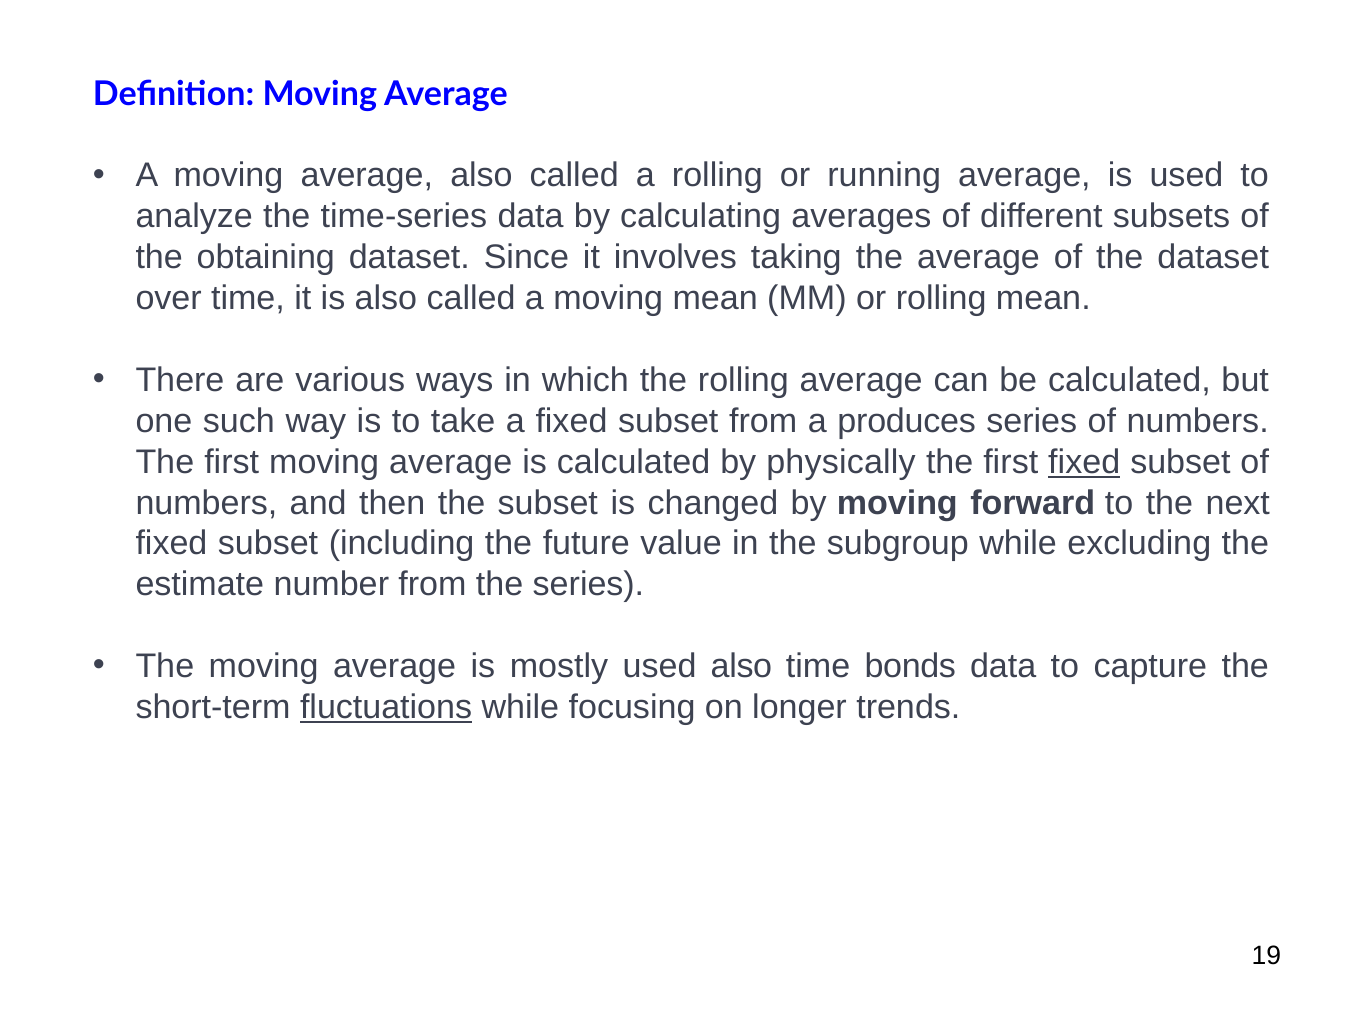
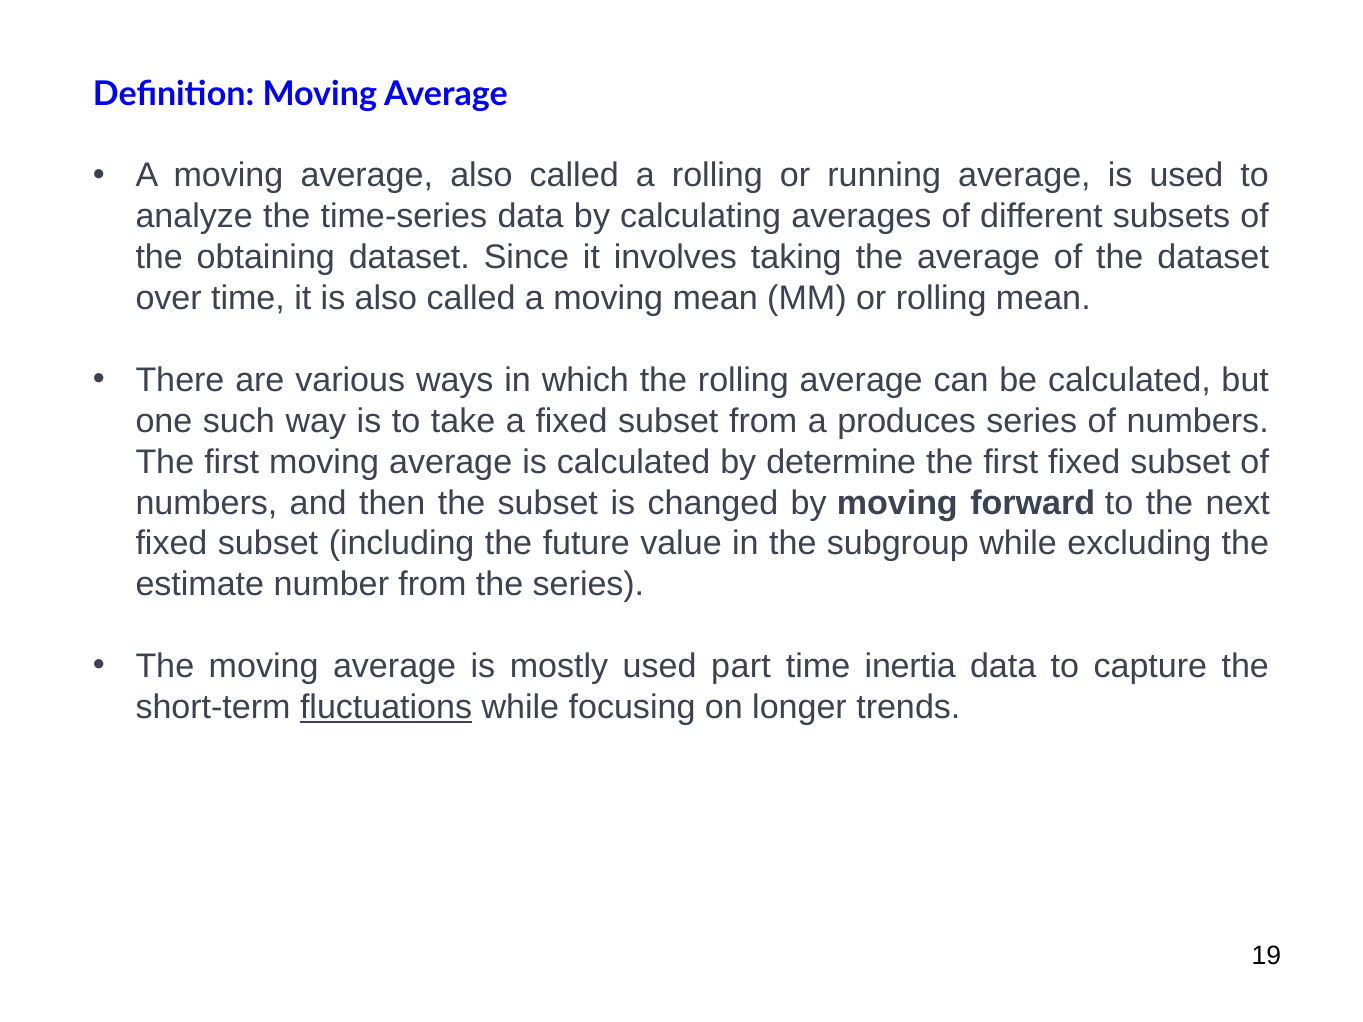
physically: physically -> determine (841, 462)
fixed underline: present -> none (1084, 462)
used also: also -> part (741, 666)
bonds: bonds -> inertia (910, 666)
